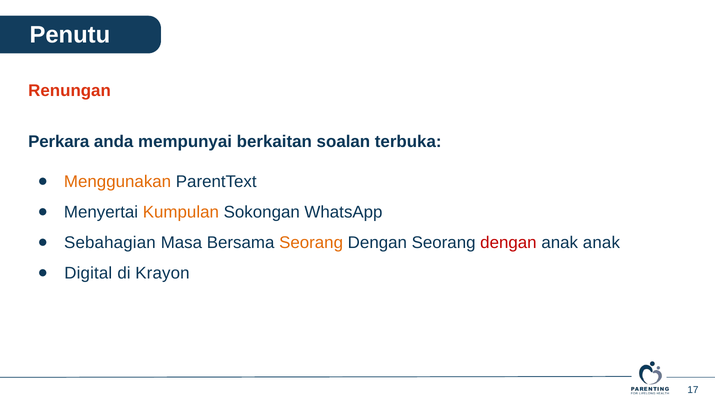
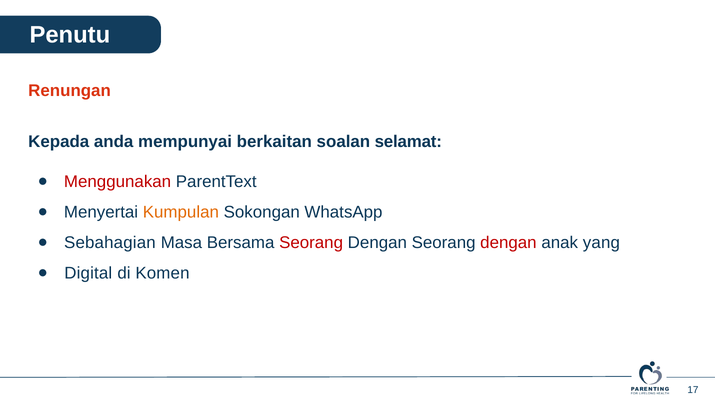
Perkara: Perkara -> Kepada (59, 142)
terbuka: terbuka -> selamat (408, 142)
Menggunakan colour: orange -> red (118, 182)
Seorang colour: orange -> red (311, 243)
anak anak: anak -> yang (601, 243)
Krayon: Krayon -> Komen (162, 273)
